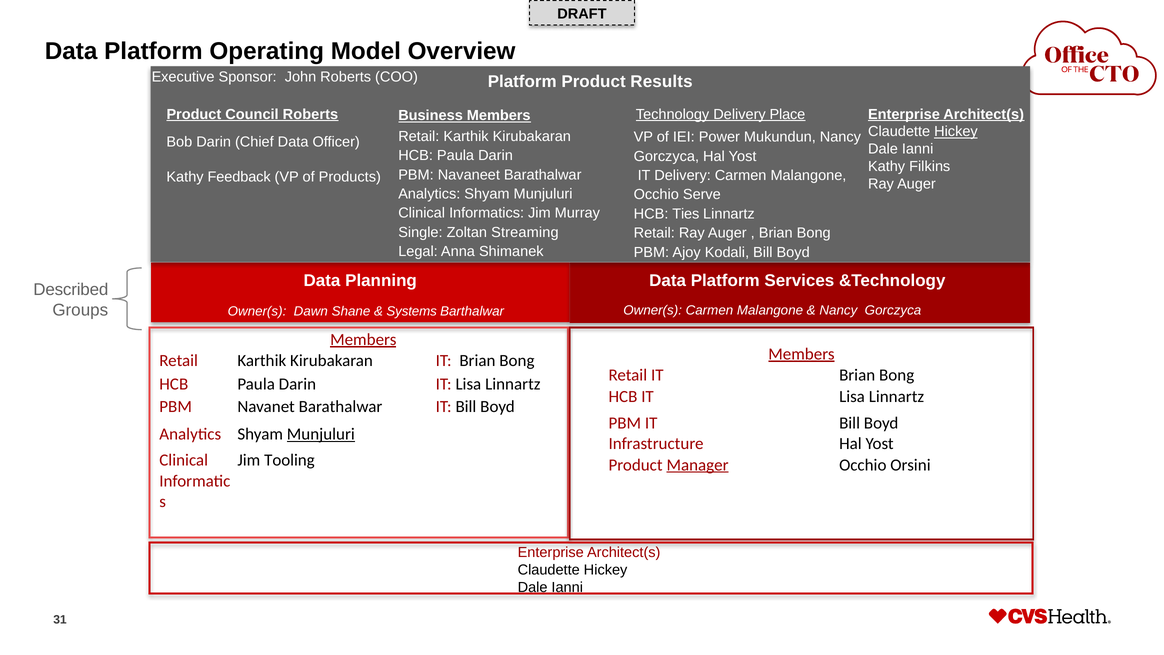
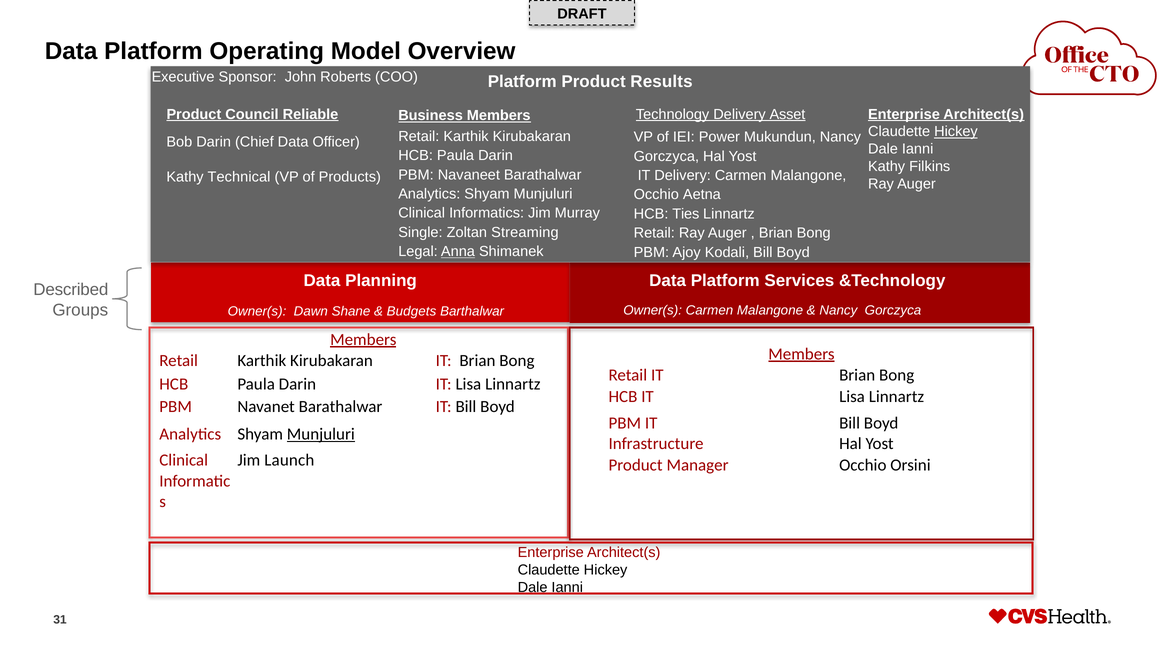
Council Roberts: Roberts -> Reliable (310, 114)
Place: Place -> Asset (787, 114)
Feedback: Feedback -> Technical (239, 177)
Serve: Serve -> Aetna (702, 195)
Anna underline: none -> present (458, 251)
Systems: Systems -> Budgets (412, 311)
Tooling: Tooling -> Launch (289, 460)
Manager underline: present -> none (698, 465)
